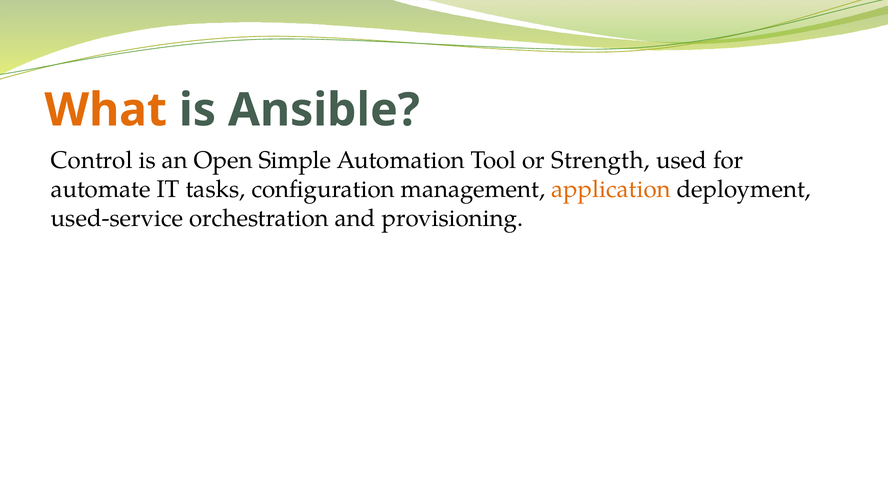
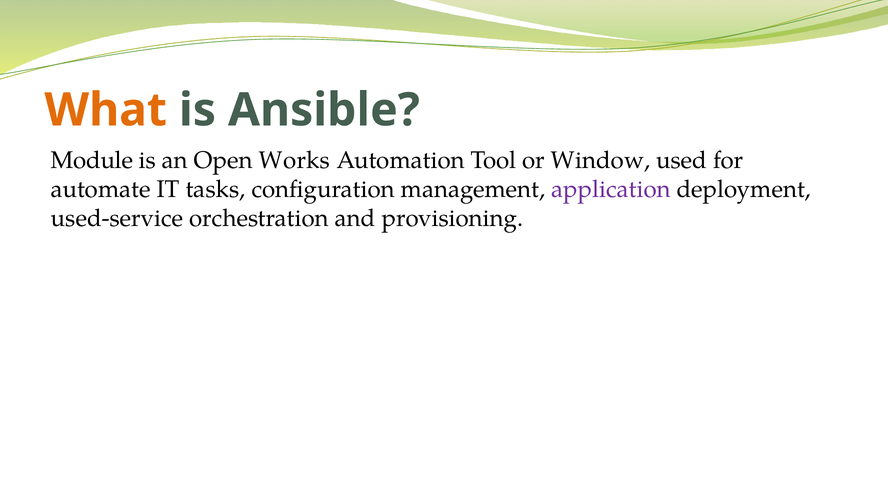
Control: Control -> Module (92, 160)
Simple: Simple -> Works (295, 160)
Strength: Strength -> Window (601, 160)
application colour: orange -> purple (611, 189)
